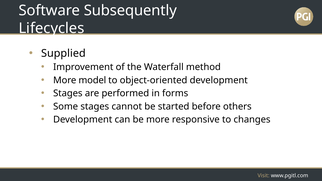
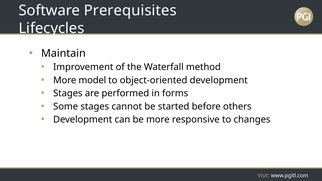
Subsequently: Subsequently -> Prerequisites (130, 11)
Supplied: Supplied -> Maintain (63, 53)
